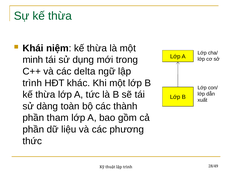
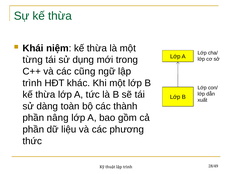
minh: minh -> từng (33, 60)
delta: delta -> cũng (85, 71)
tham: tham -> nâng (58, 118)
